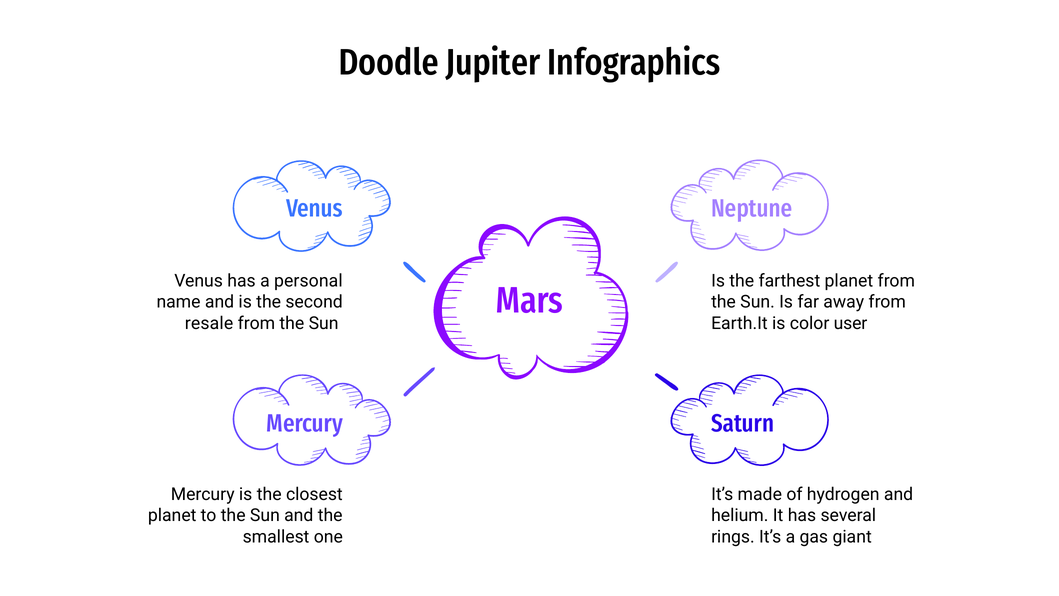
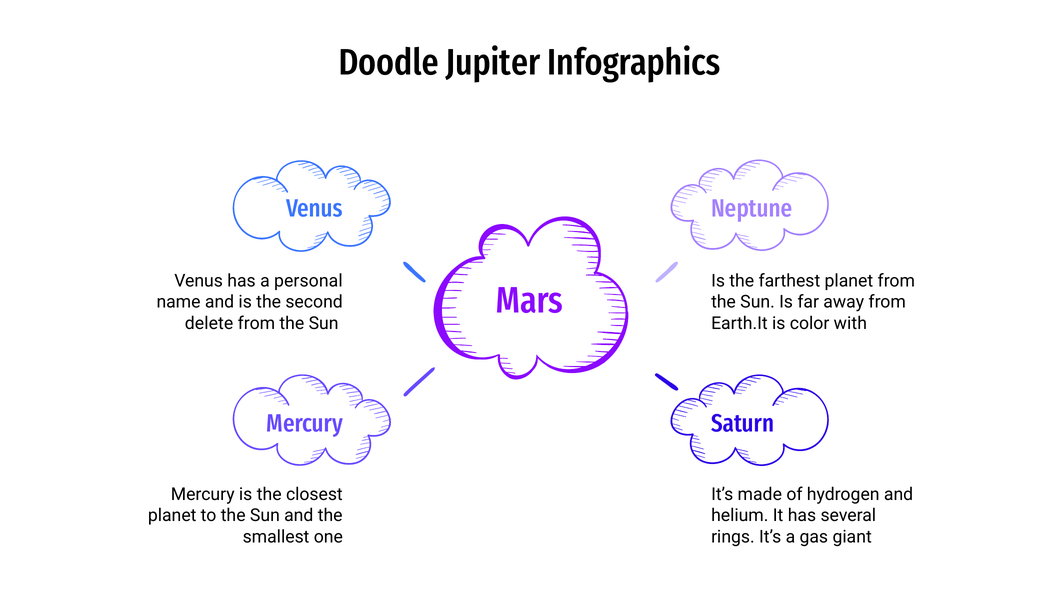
resale: resale -> delete (209, 323)
user: user -> with (850, 323)
